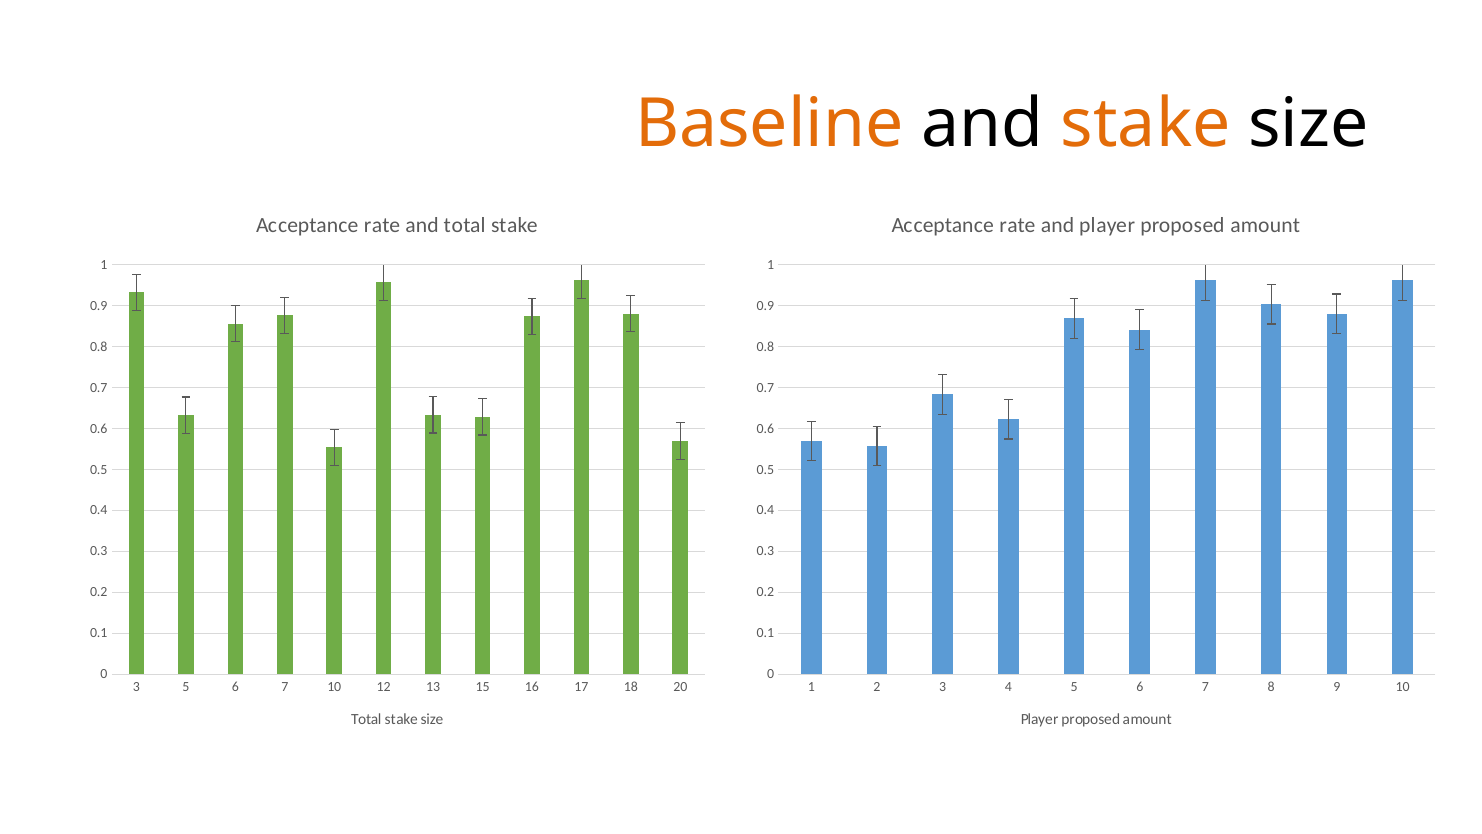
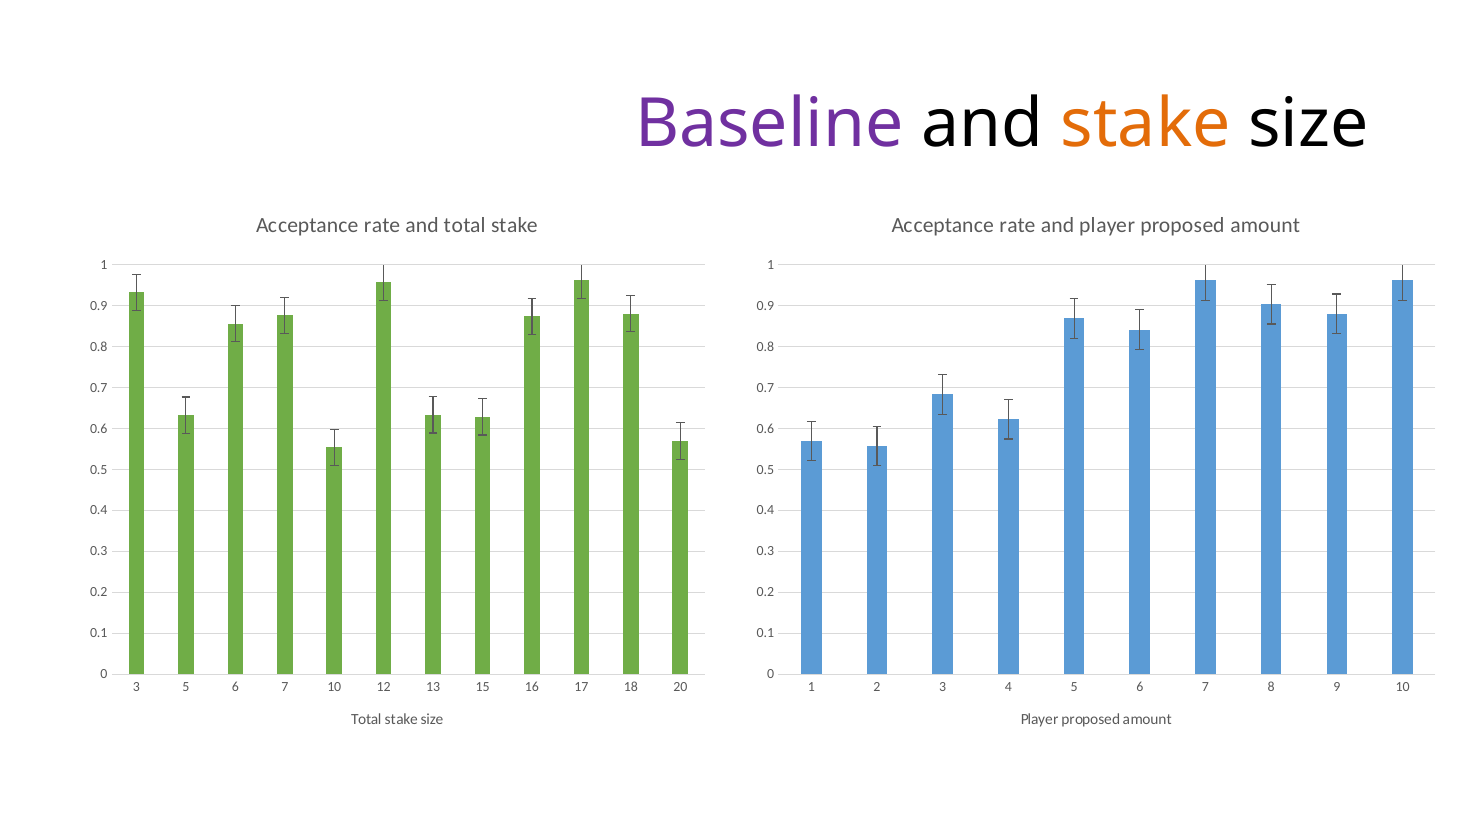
Baseline colour: orange -> purple (769, 124)
